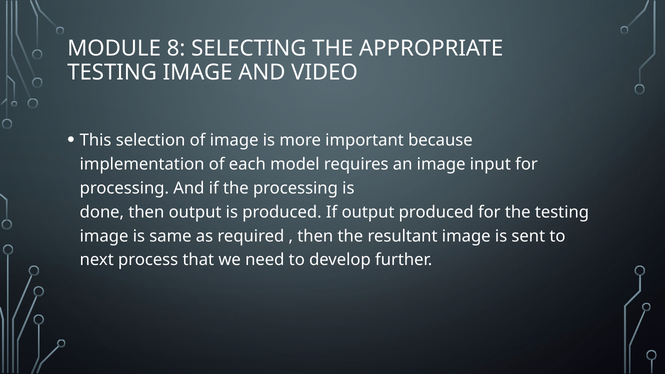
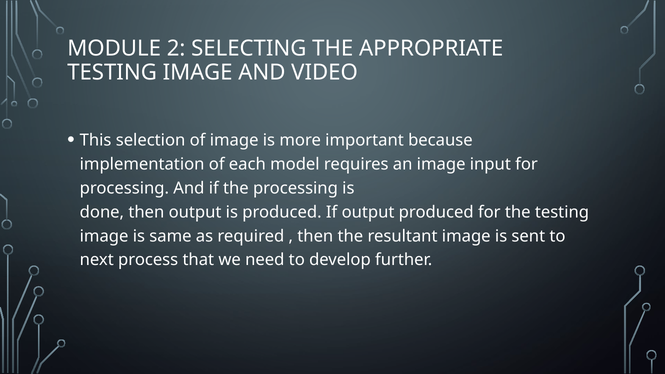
8: 8 -> 2 (176, 49)
